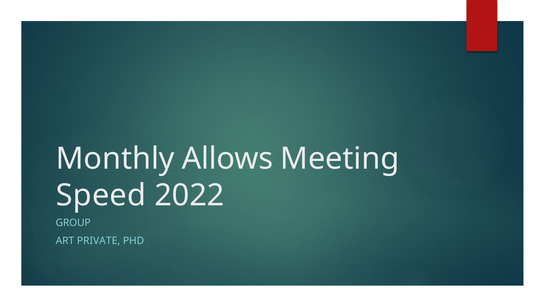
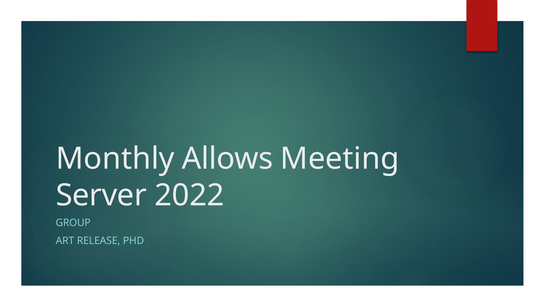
Speed: Speed -> Server (101, 195)
PRIVATE: PRIVATE -> RELEASE (99, 240)
